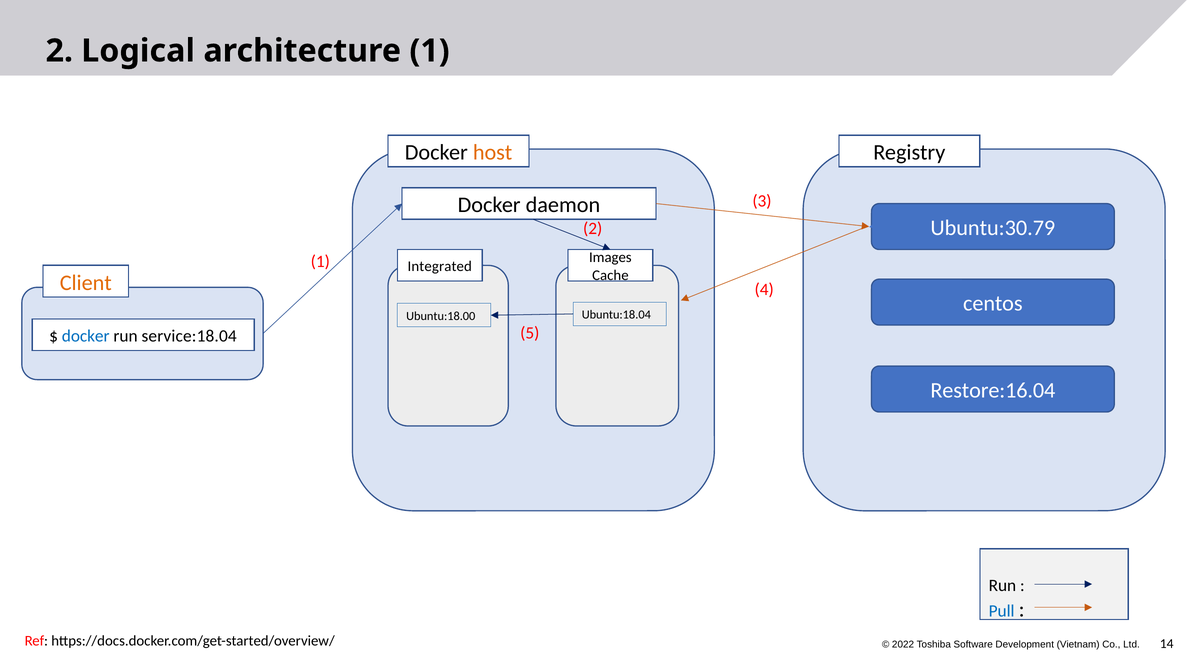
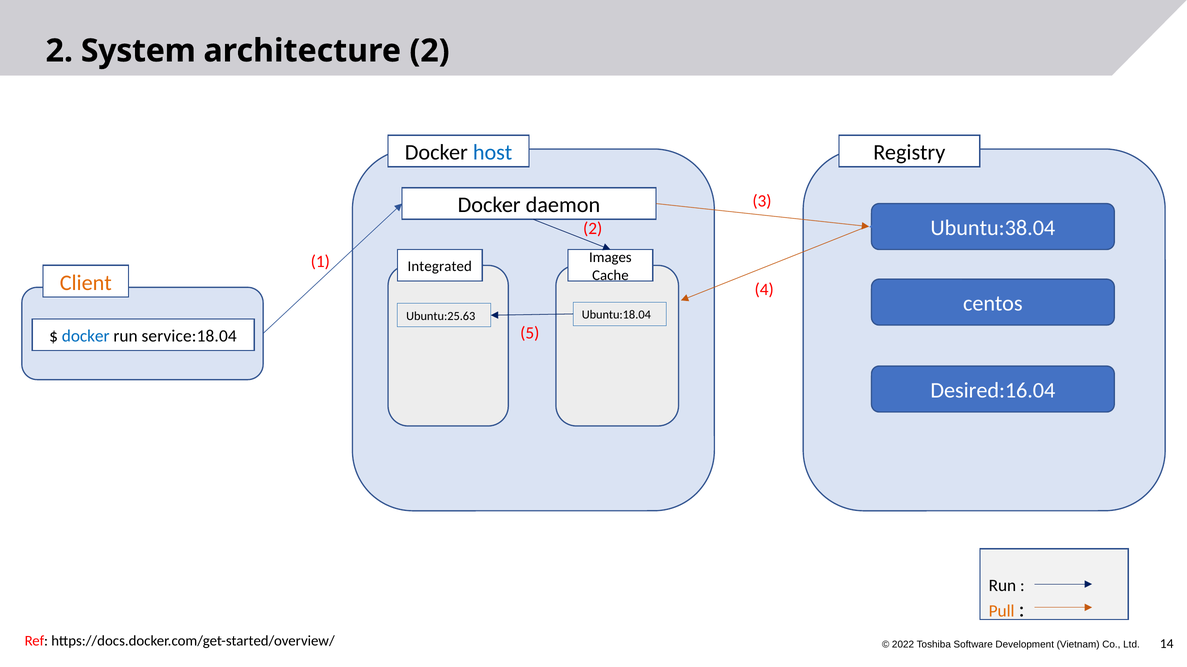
Logical: Logical -> System (138, 51)
architecture 1: 1 -> 2 (430, 51)
host colour: orange -> blue (493, 153)
Ubuntu:30.79: Ubuntu:30.79 -> Ubuntu:38.04 (993, 228)
Ubuntu:18.00: Ubuntu:18.00 -> Ubuntu:25.63 (441, 316)
Restore:16.04: Restore:16.04 -> Desired:16.04 (993, 391)
Pull colour: blue -> orange (1002, 612)
